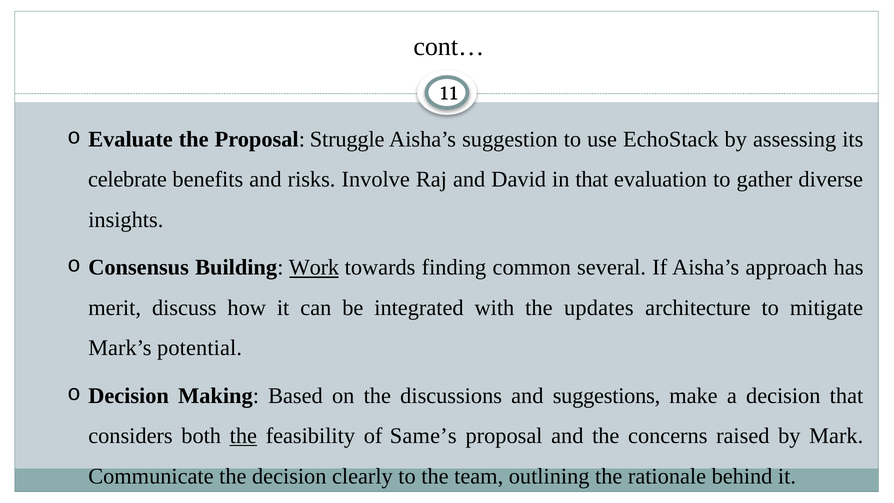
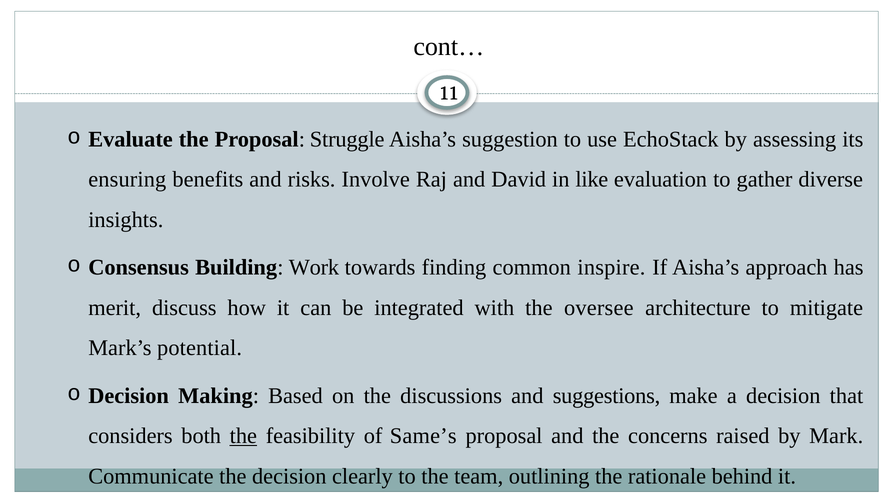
celebrate: celebrate -> ensuring (127, 180)
in that: that -> like (592, 180)
Work underline: present -> none (314, 267)
several: several -> inspire (611, 267)
updates: updates -> oversee (599, 308)
